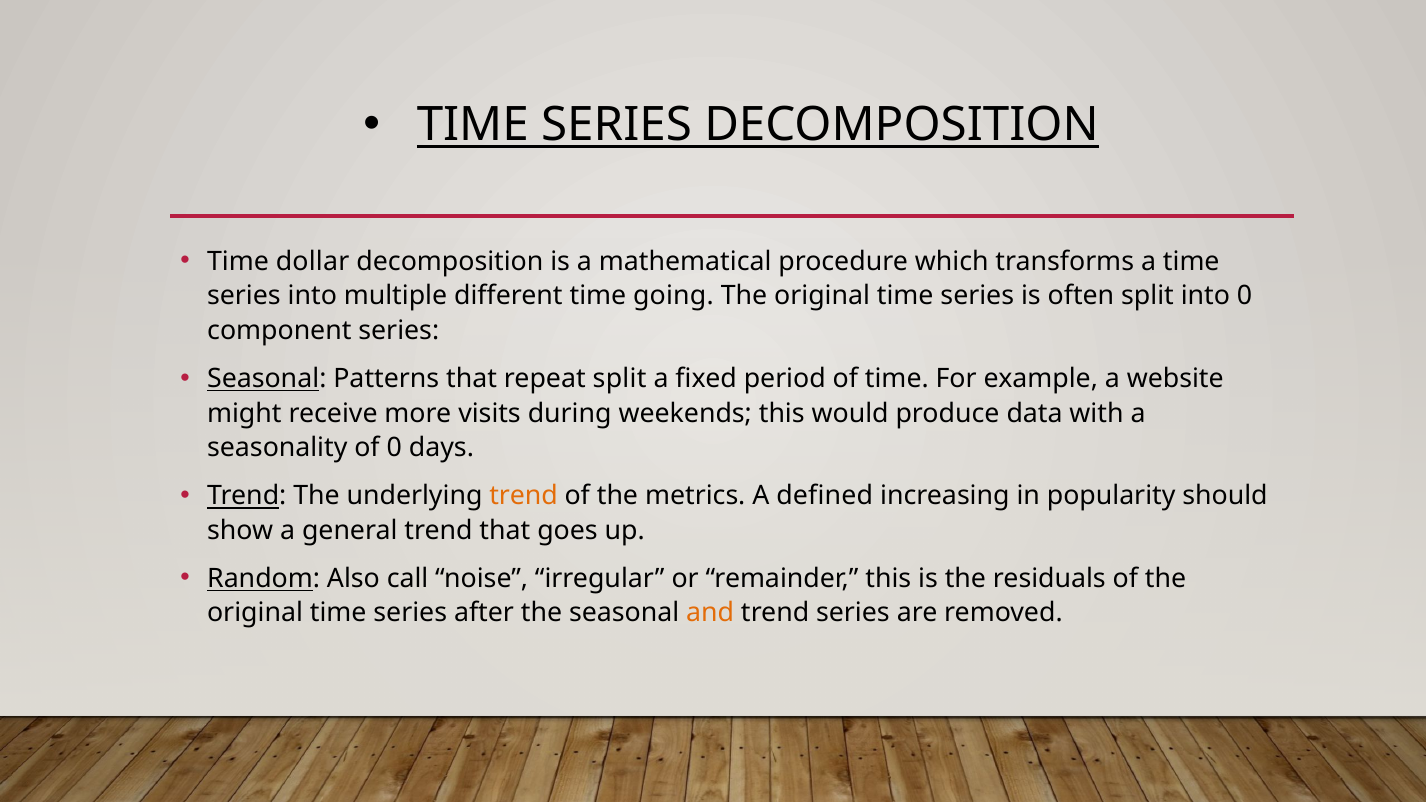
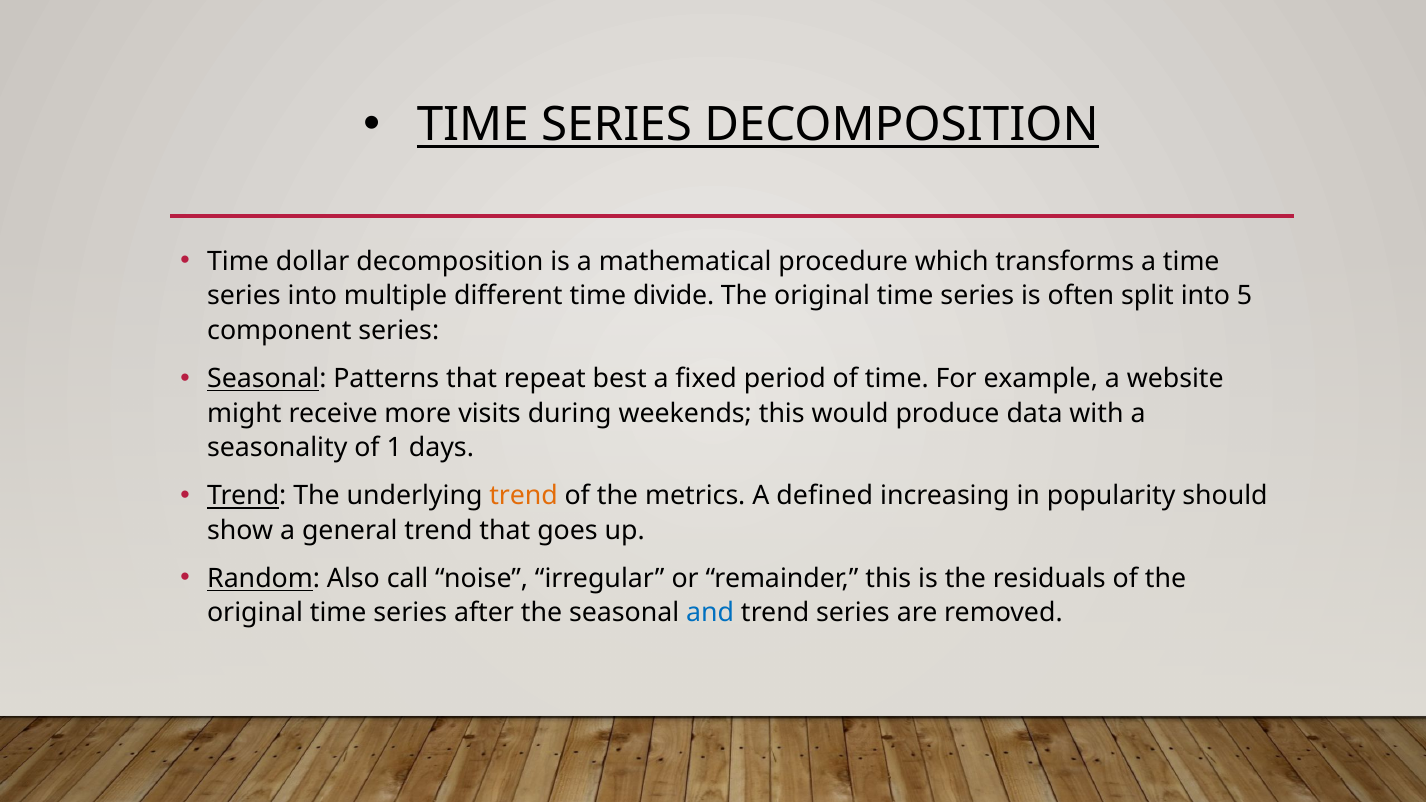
going: going -> divide (674, 296)
into 0: 0 -> 5 (1245, 296)
repeat split: split -> best (620, 379)
of 0: 0 -> 1 (394, 448)
and colour: orange -> blue (710, 613)
